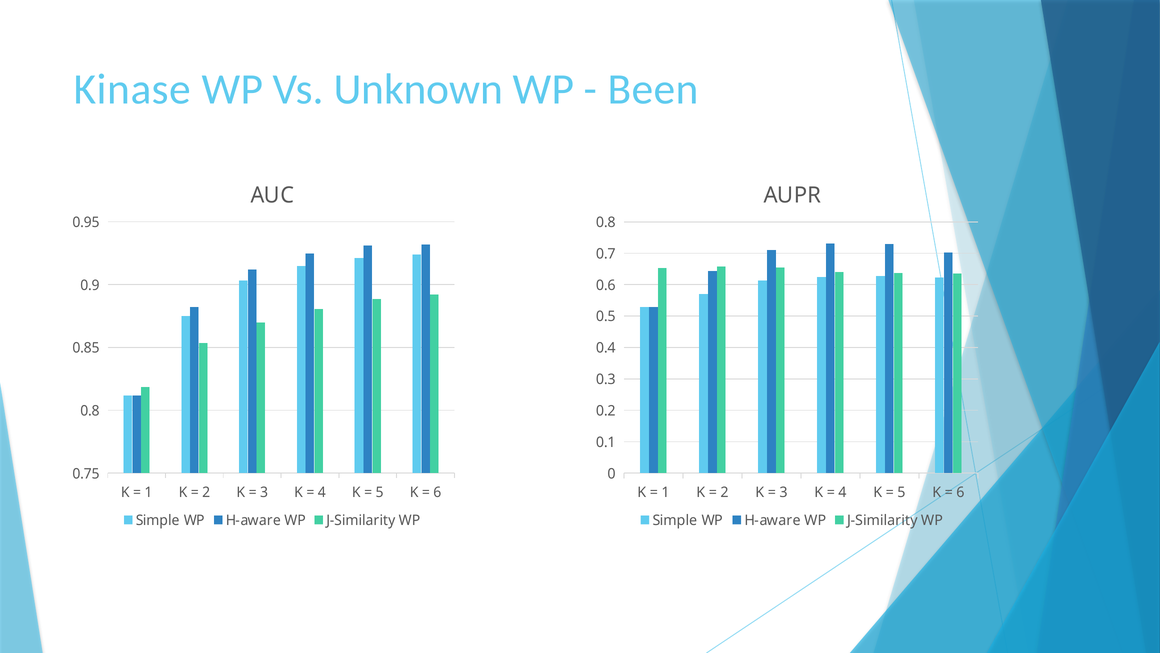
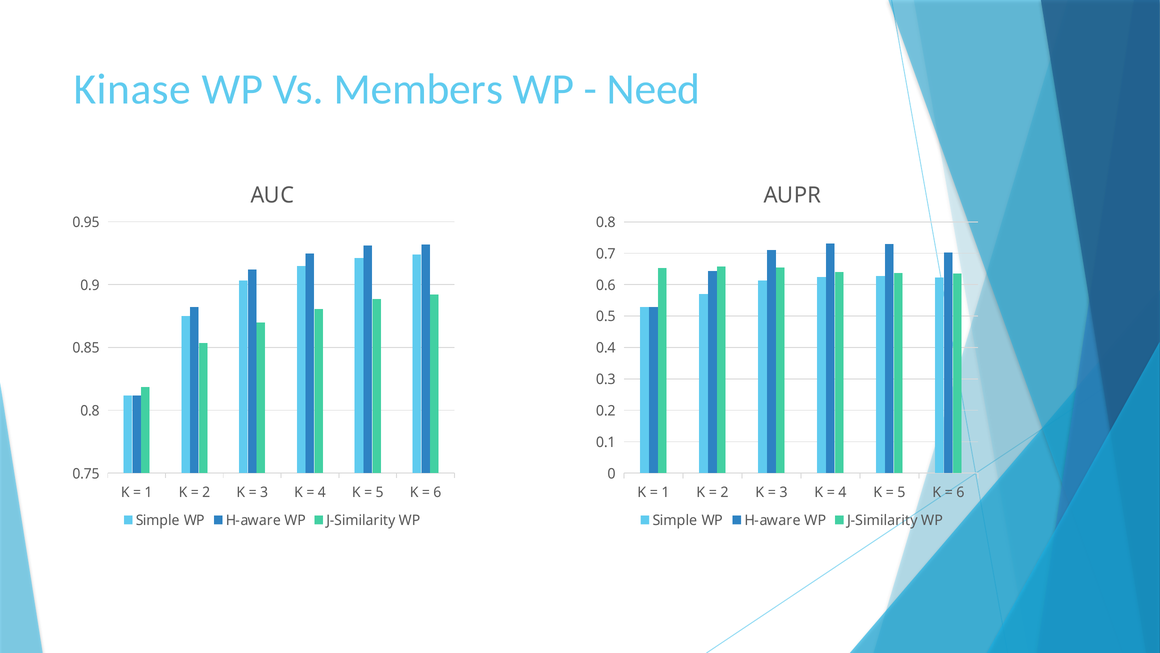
Unknown: Unknown -> Members (418, 89)
Been: Been -> Need (654, 89)
